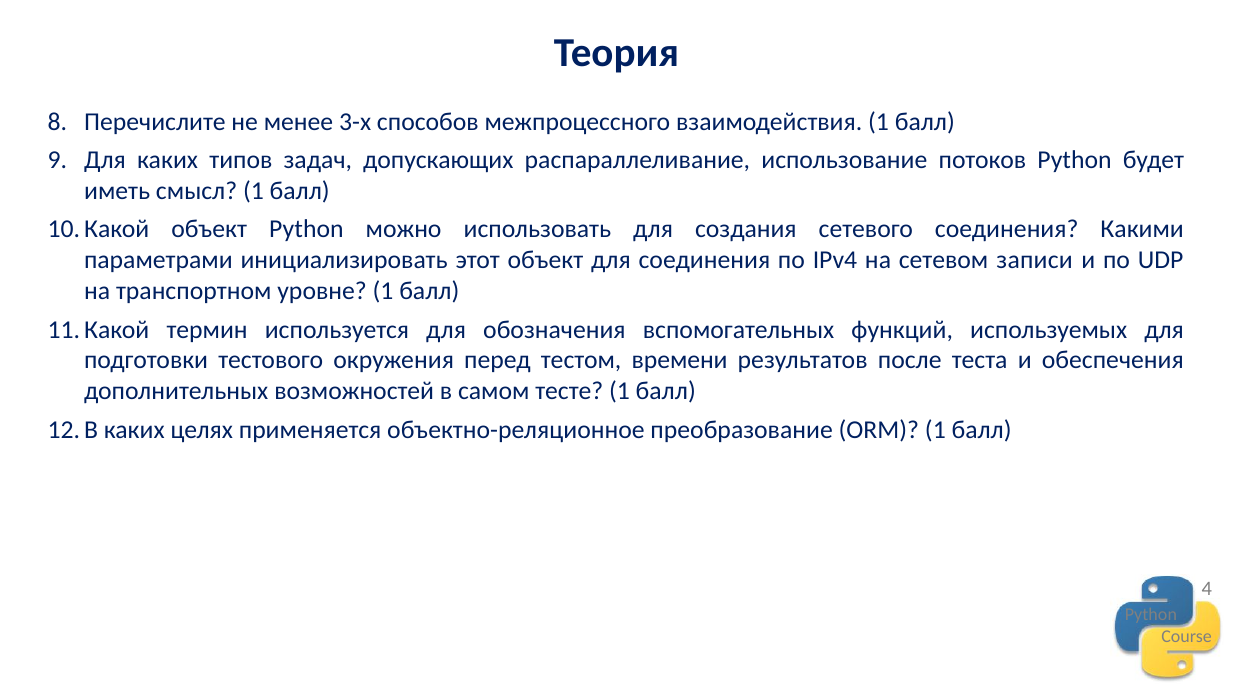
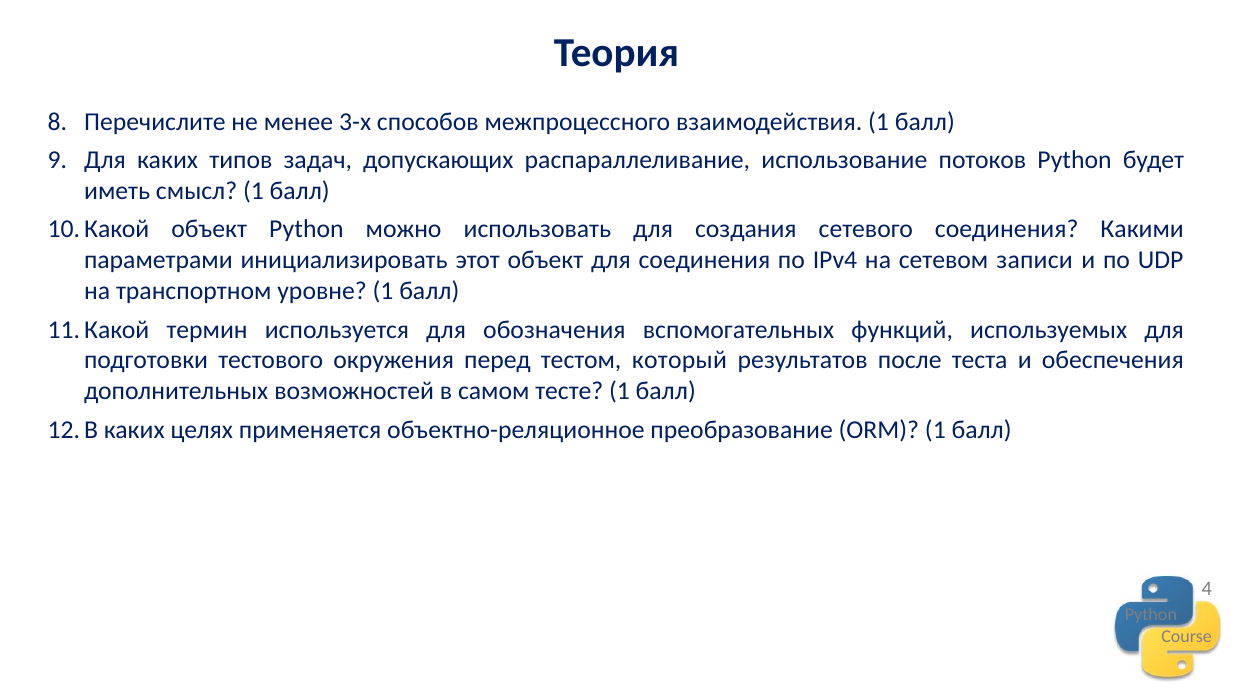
времени: времени -> который (679, 361)
